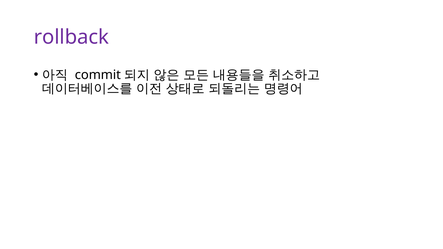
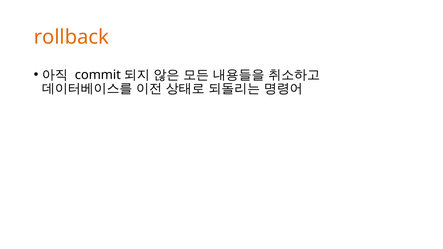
rollback colour: purple -> orange (71, 37)
